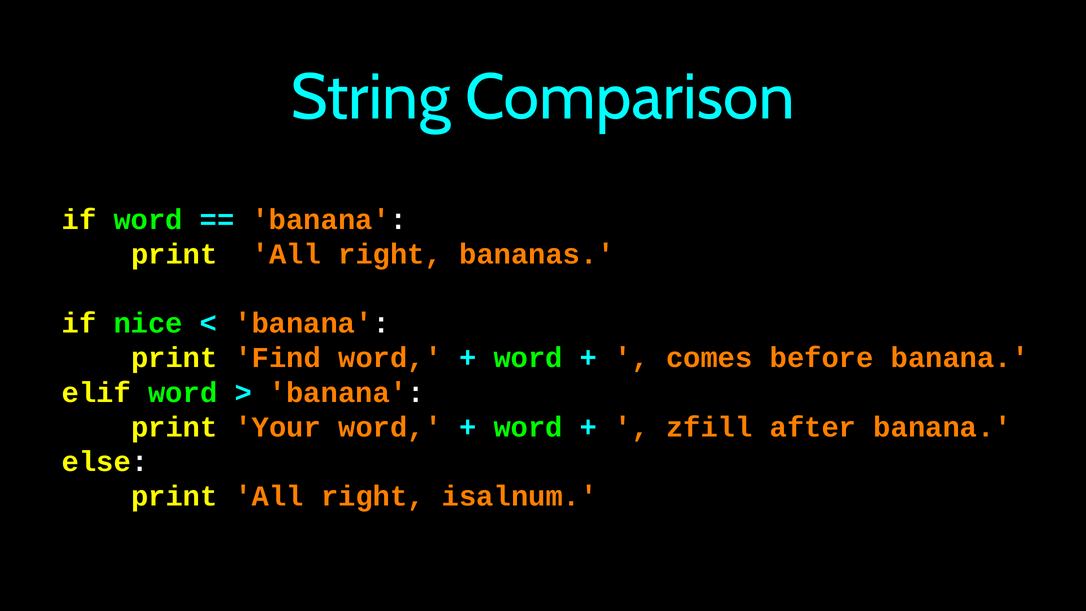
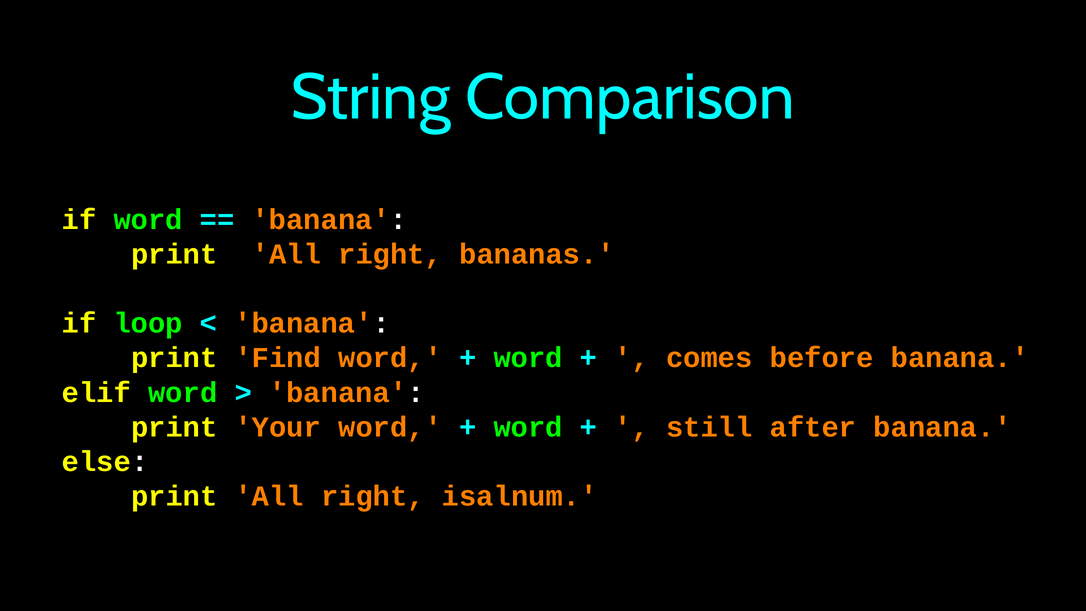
nice: nice -> loop (148, 323)
zfill: zfill -> still (709, 427)
